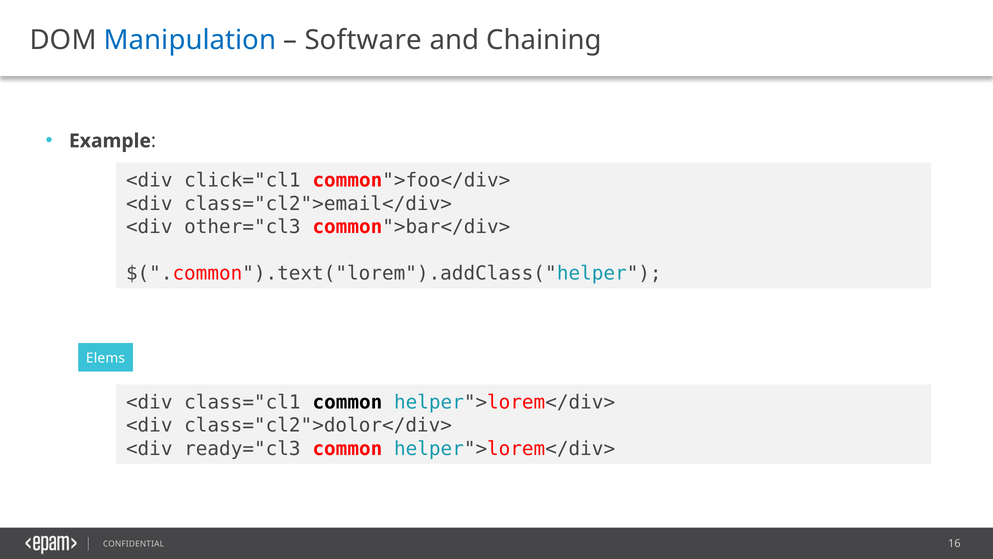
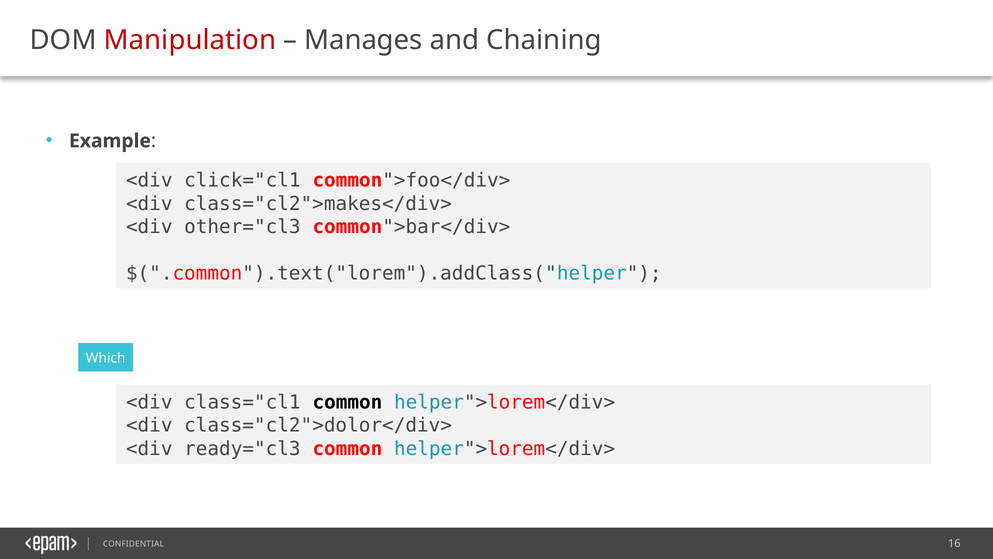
Manipulation colour: blue -> red (190, 40)
Software: Software -> Manages (363, 40)
class="cl2">email</div>: class="cl2">email</div> -> class="cl2">makes</div> (318, 203)
Elems: Elems -> Which (106, 358)
